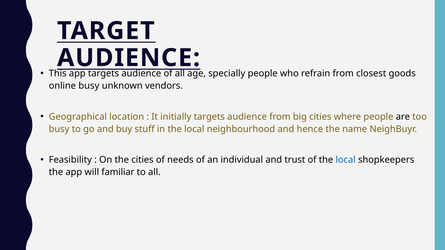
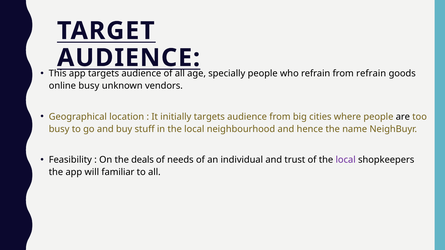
from closest: closest -> refrain (371, 74)
the cities: cities -> deals (143, 160)
local colour: blue -> purple (346, 160)
